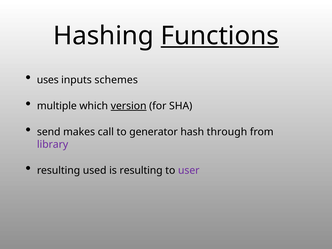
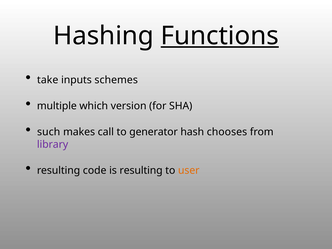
uses: uses -> take (48, 80)
version underline: present -> none (129, 106)
send: send -> such (49, 132)
through: through -> chooses (227, 132)
used: used -> code (95, 171)
user colour: purple -> orange (189, 171)
